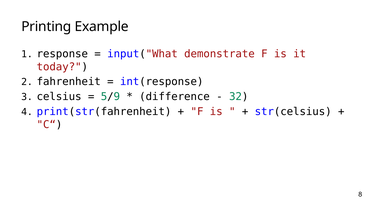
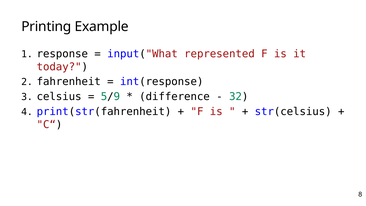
demonstrate: demonstrate -> represented (219, 54)
